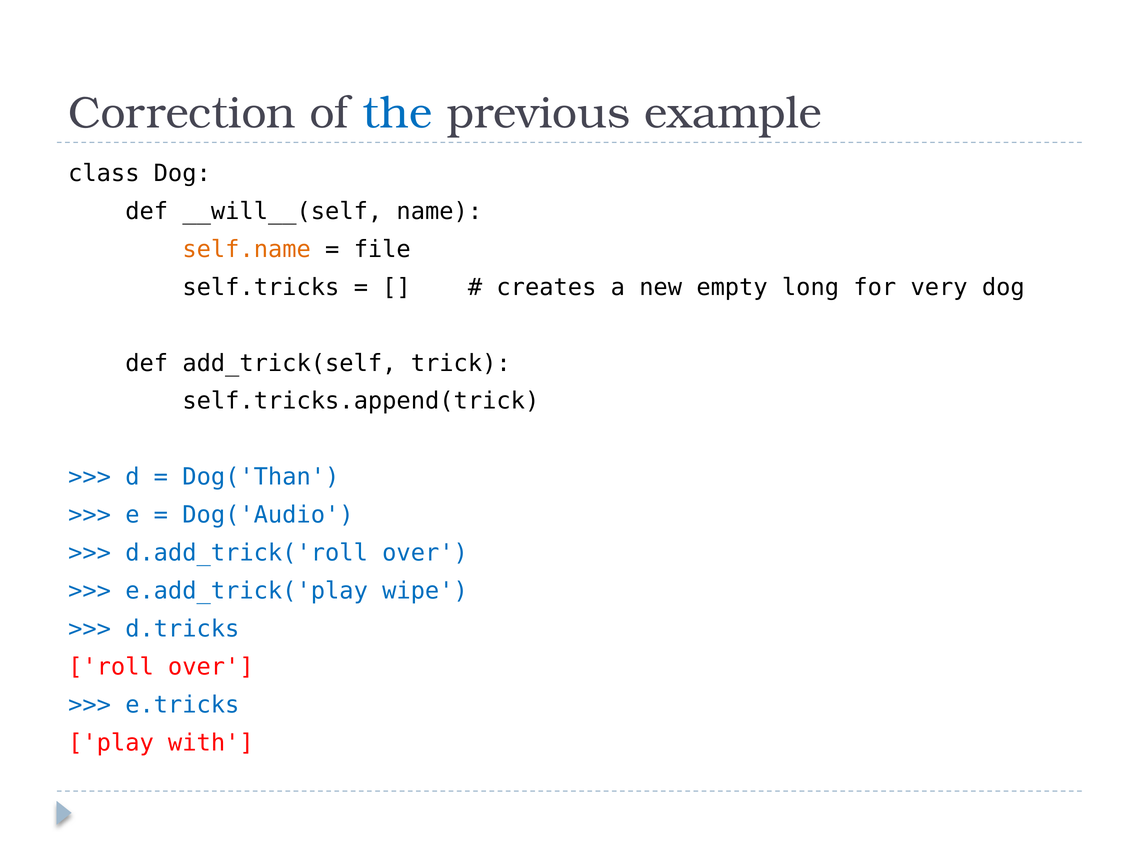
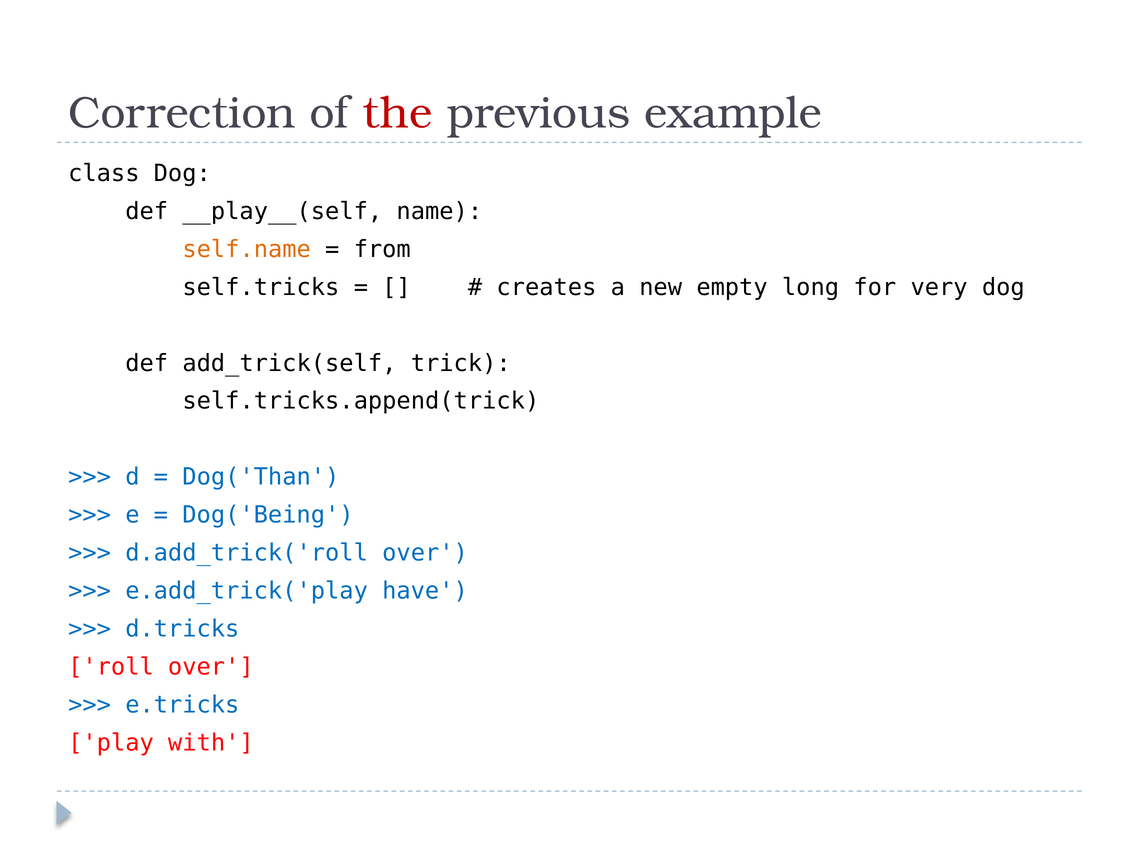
the colour: blue -> red (397, 113)
__will__(self: __will__(self -> __play__(self (282, 211)
file: file -> from (382, 249)
Dog('Audio: Dog('Audio -> Dog('Being (268, 515)
wipe: wipe -> have (425, 591)
